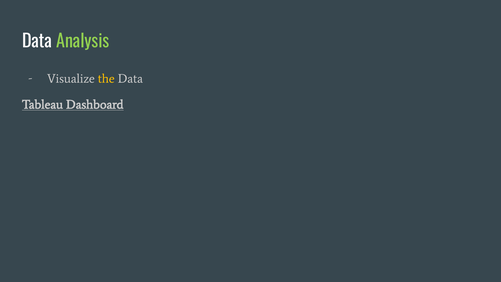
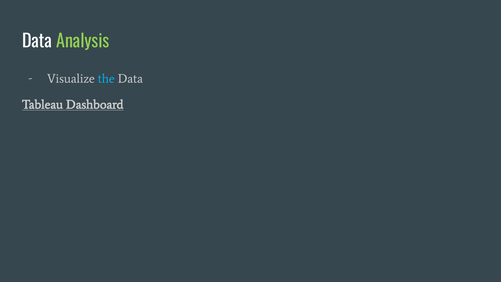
the colour: yellow -> light blue (106, 79)
